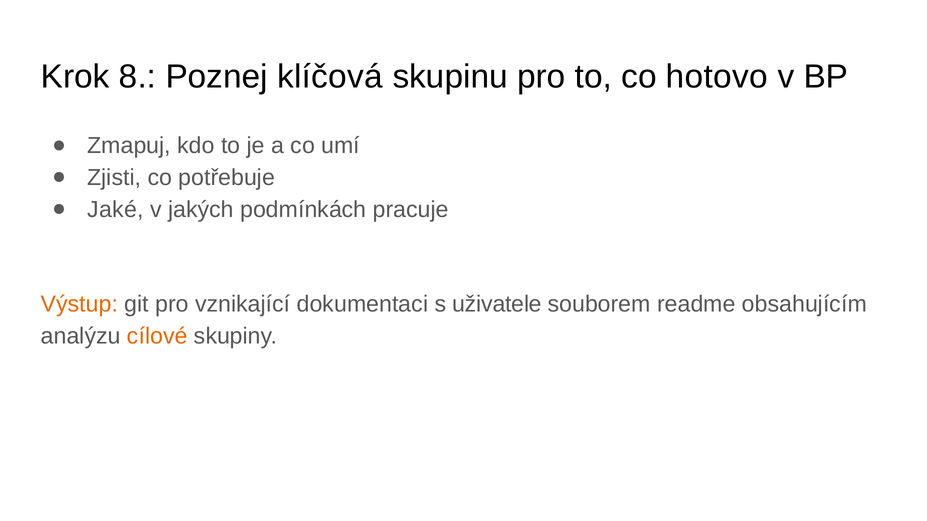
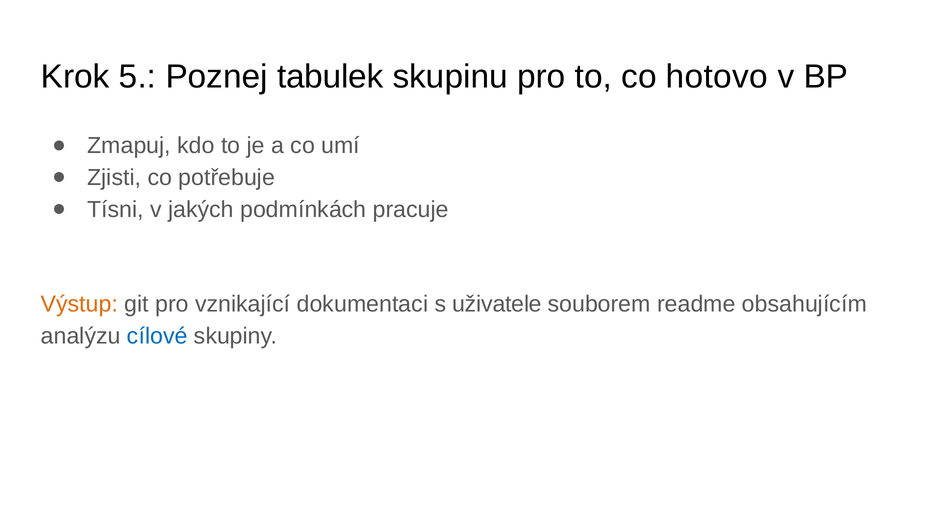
8: 8 -> 5 (138, 77)
klíčová: klíčová -> tabulek (330, 77)
Jaké: Jaké -> Tísni (116, 210)
cílové colour: orange -> blue (157, 337)
